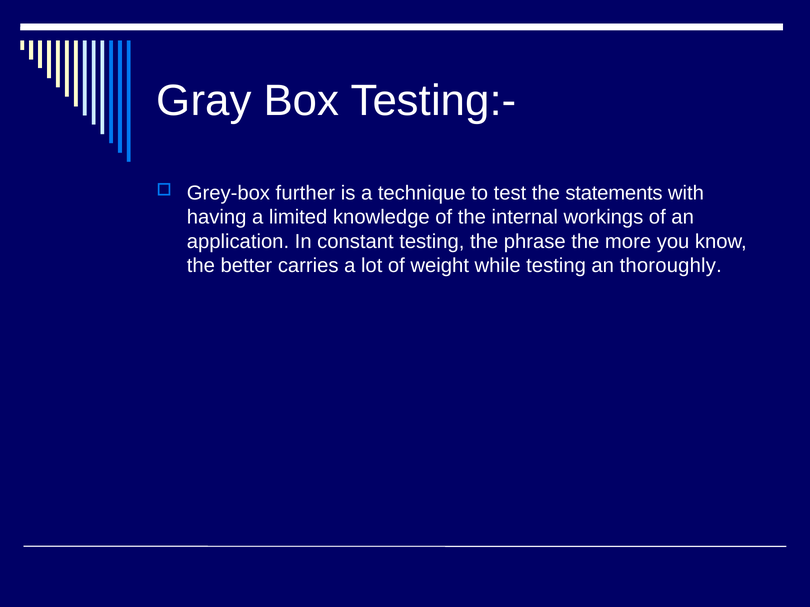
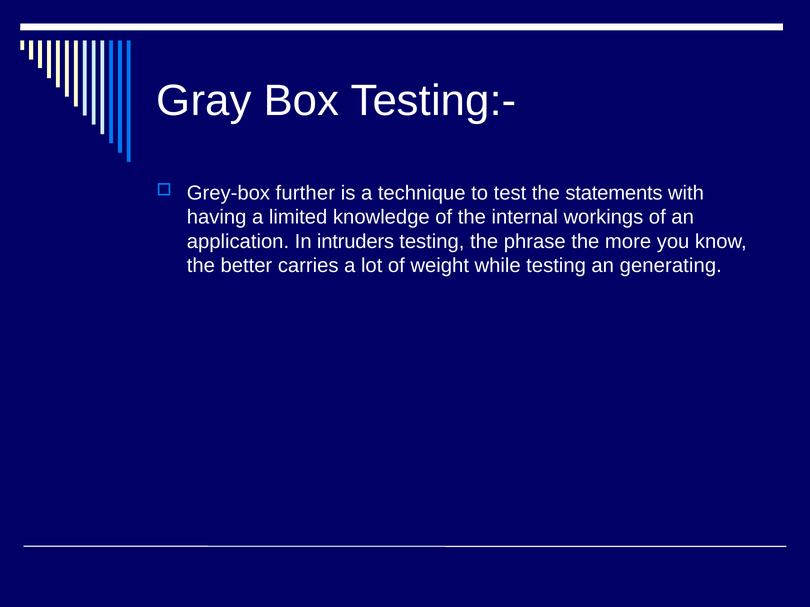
constant: constant -> intruders (356, 242)
thoroughly: thoroughly -> generating (671, 266)
